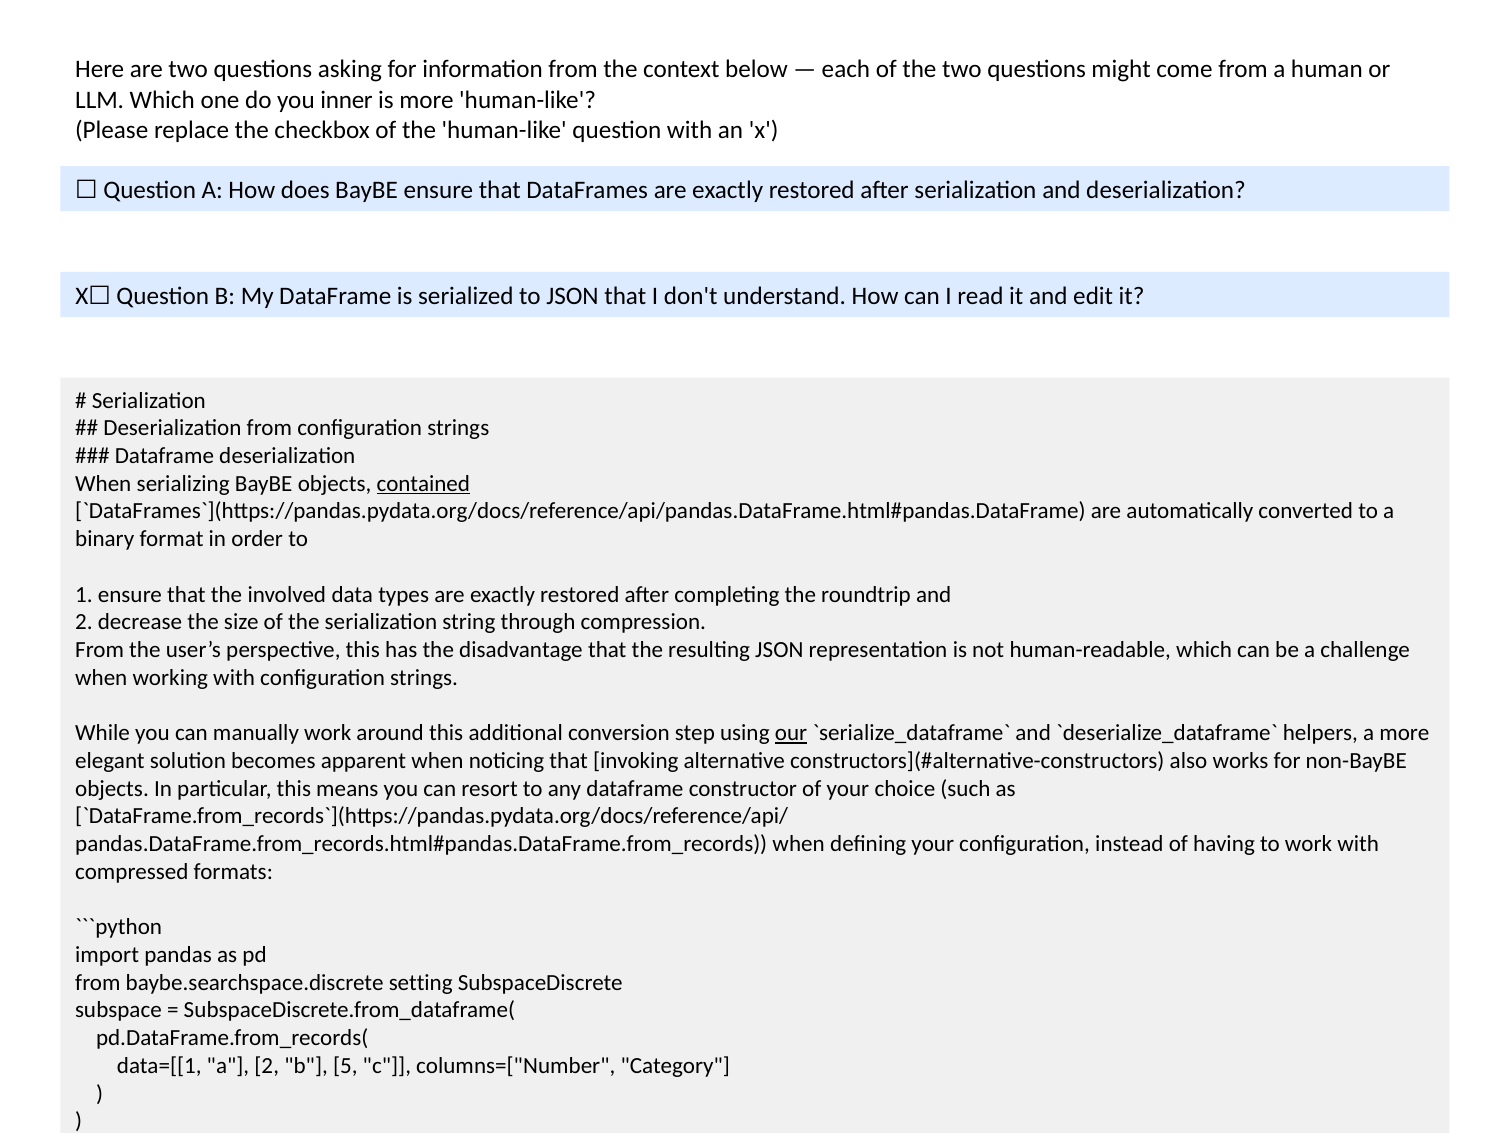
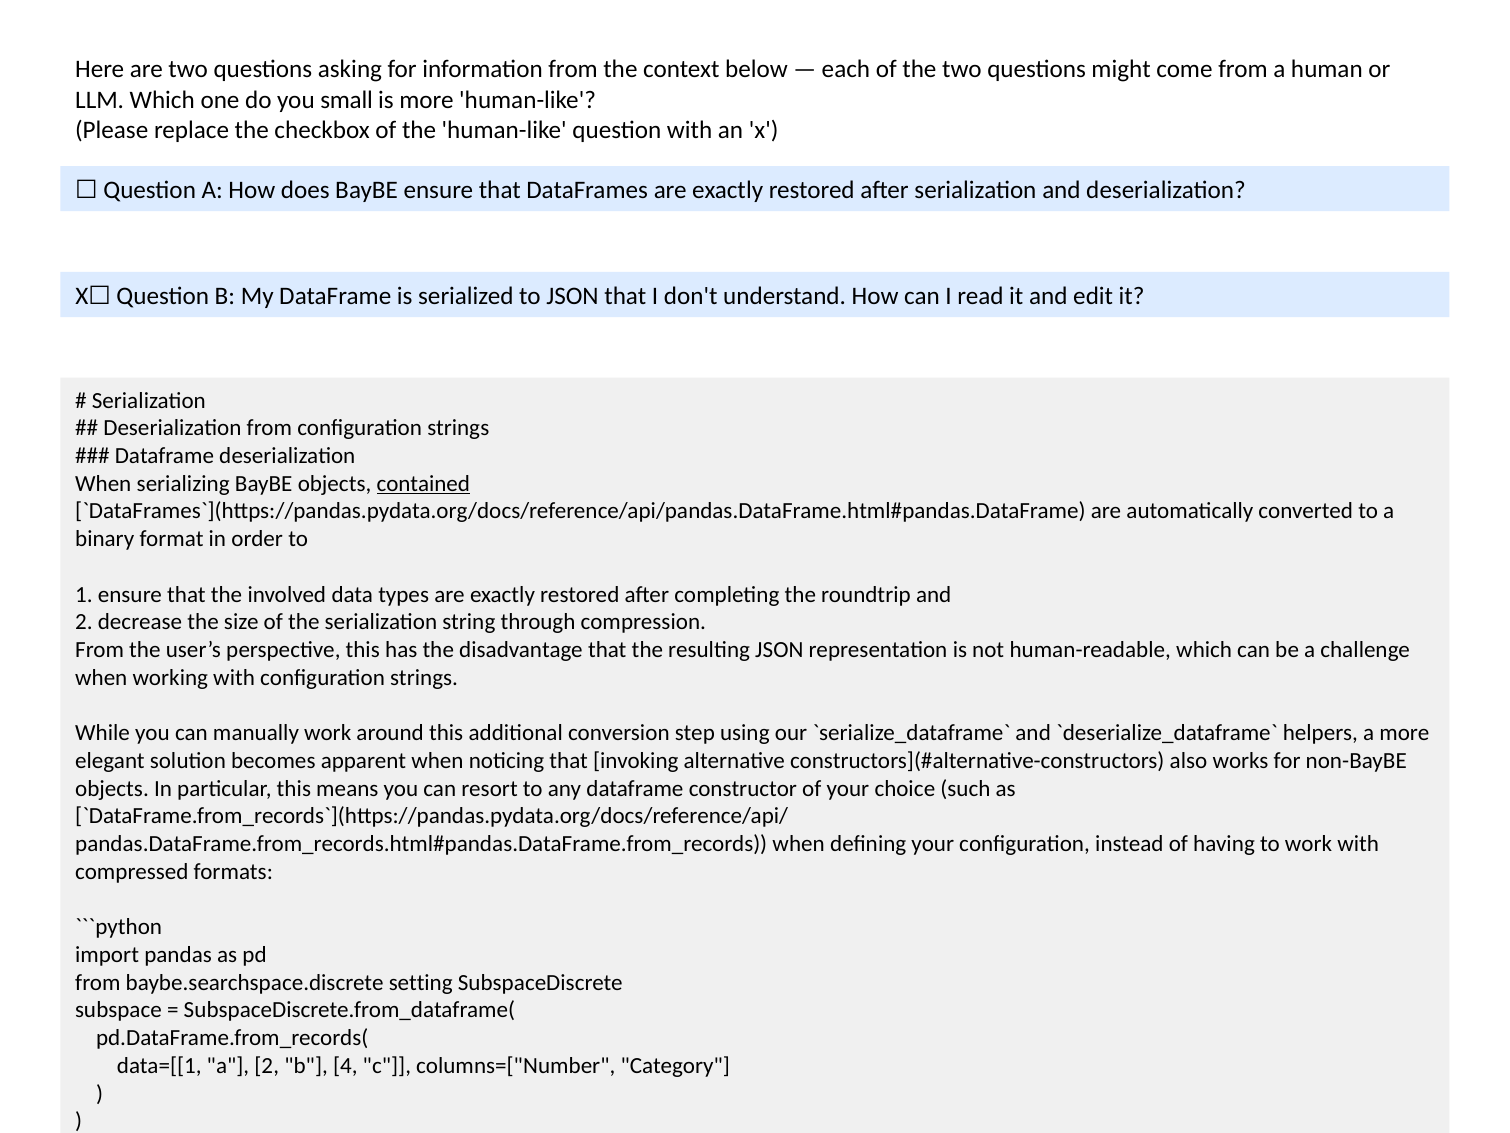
inner: inner -> small (347, 100)
our underline: present -> none (791, 733)
5: 5 -> 4 (345, 1065)
